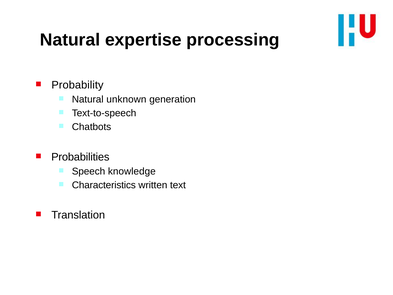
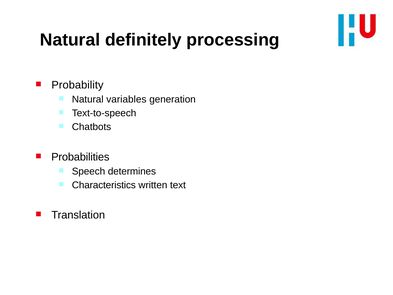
expertise: expertise -> definitely (143, 40)
unknown: unknown -> variables (126, 99)
knowledge: knowledge -> determines (132, 171)
